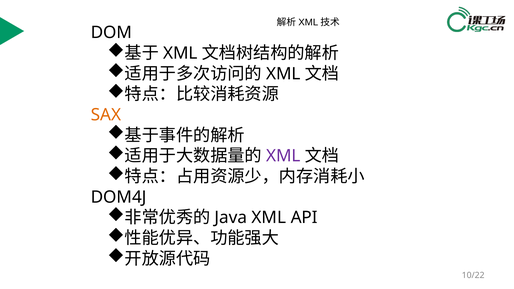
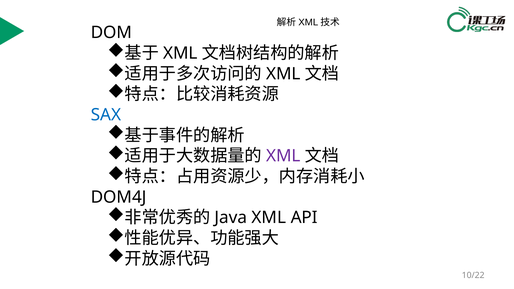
SAX colour: orange -> blue (106, 115)
